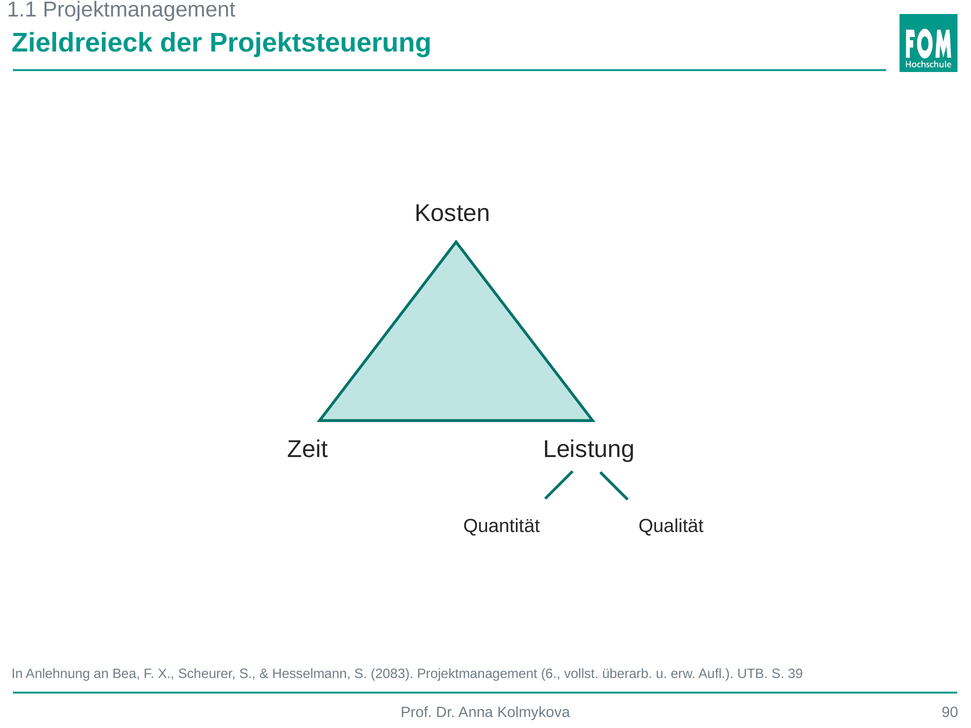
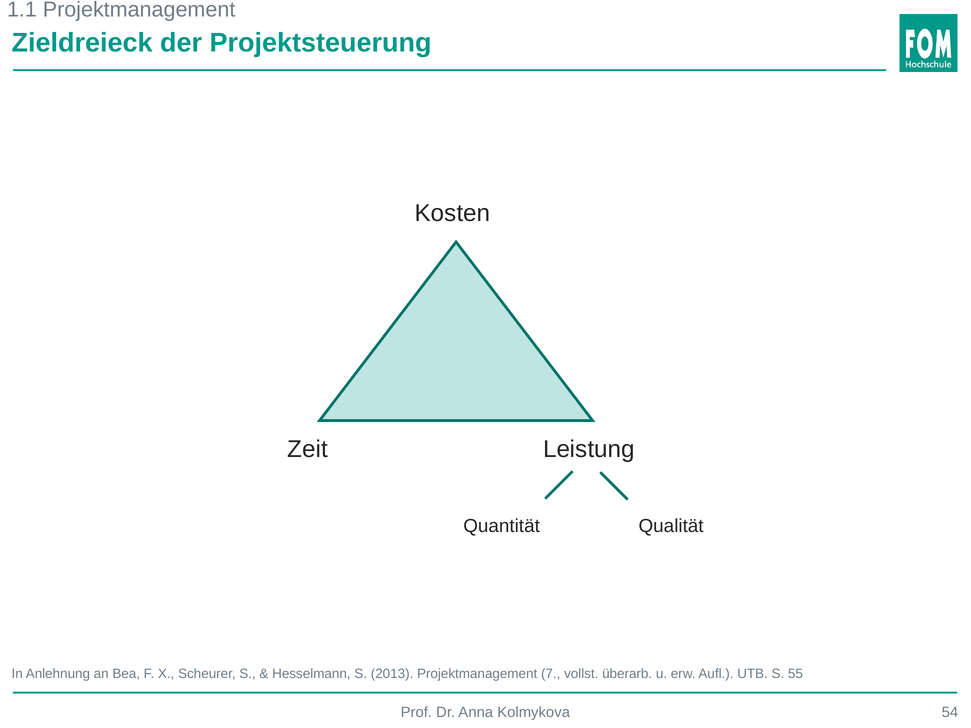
2083: 2083 -> 2013 (392, 674)
6: 6 -> 7 (551, 674)
39: 39 -> 55 (795, 674)
90: 90 -> 54 (950, 713)
